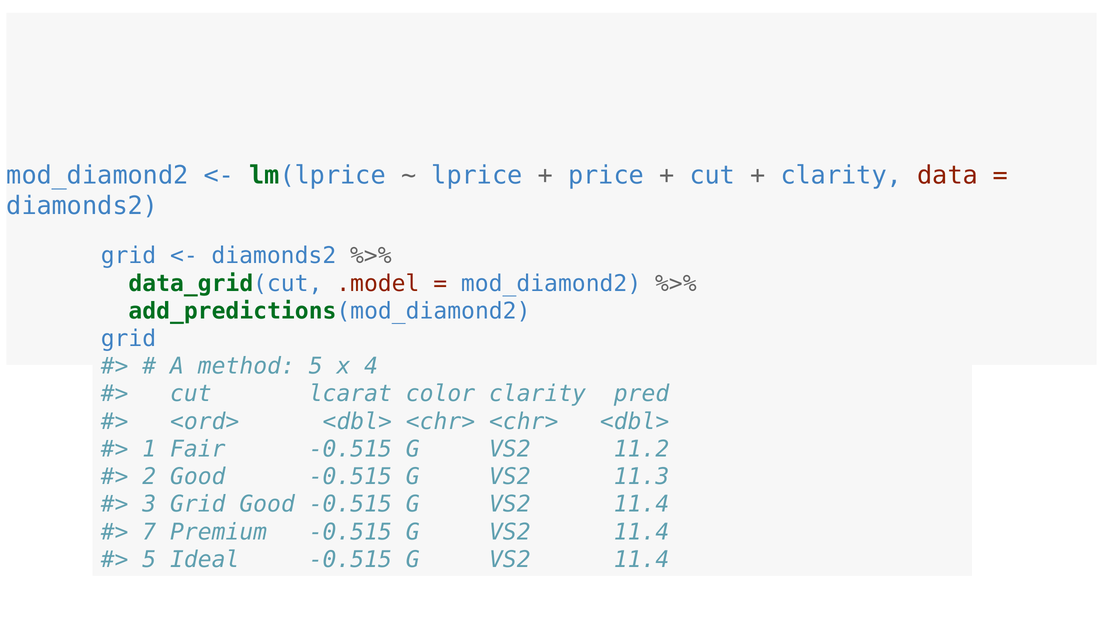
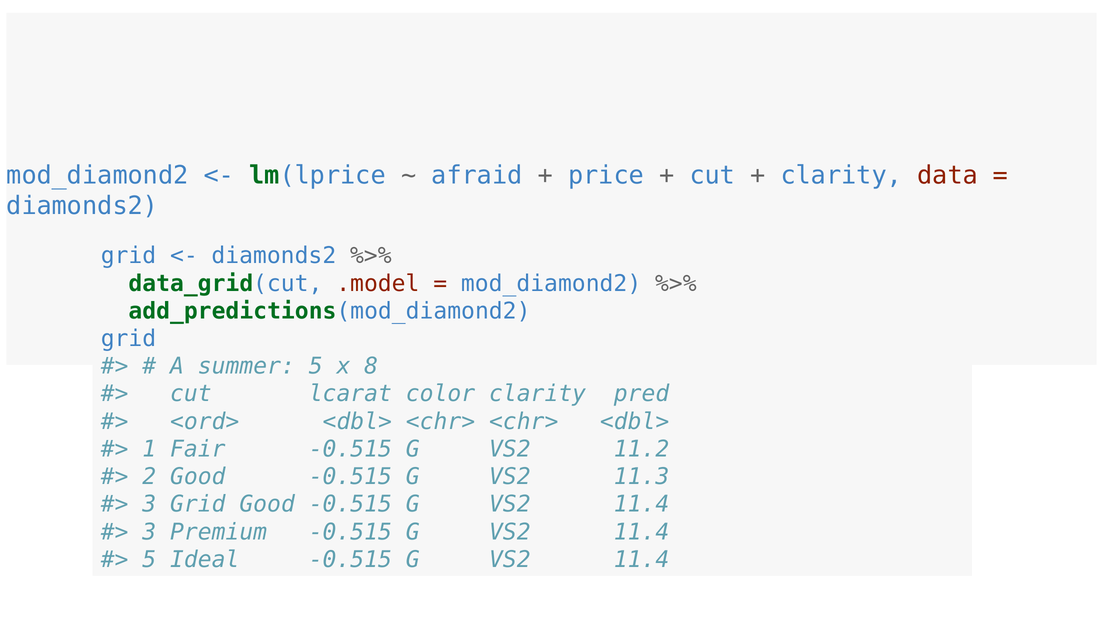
lprice: lprice -> afraid (477, 175)
method: method -> summer (246, 366)
4: 4 -> 8 (371, 366)
7: 7 -> 3 (149, 531)
